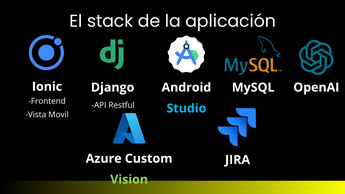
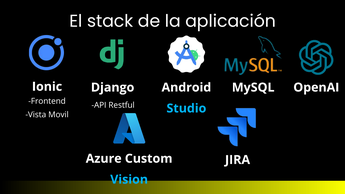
Vision colour: light green -> light blue (129, 180)
